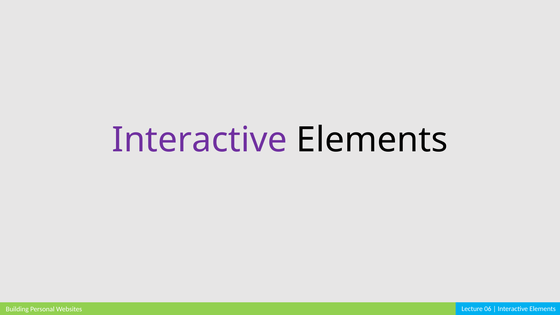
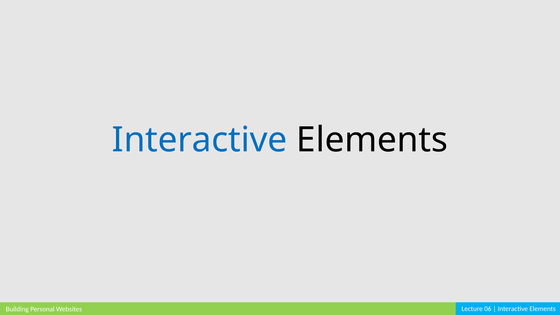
Interactive colour: purple -> blue (200, 140)
